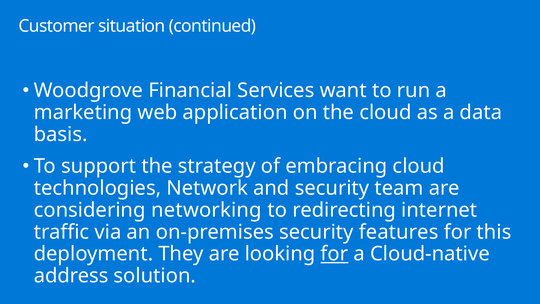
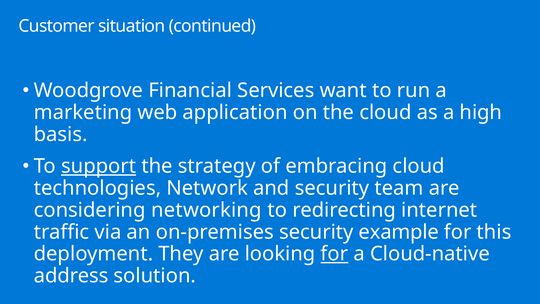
data: data -> high (481, 112)
support underline: none -> present (99, 166)
features: features -> example (399, 232)
